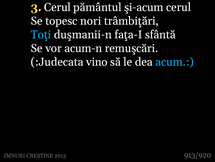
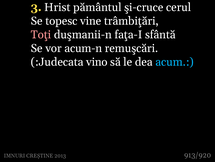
3 Cerul: Cerul -> Hrist (57, 7)
şi-acum: şi-acum -> şi-cruce (144, 7)
nori: nori -> vine (91, 21)
Toţi colour: light blue -> pink (41, 34)
